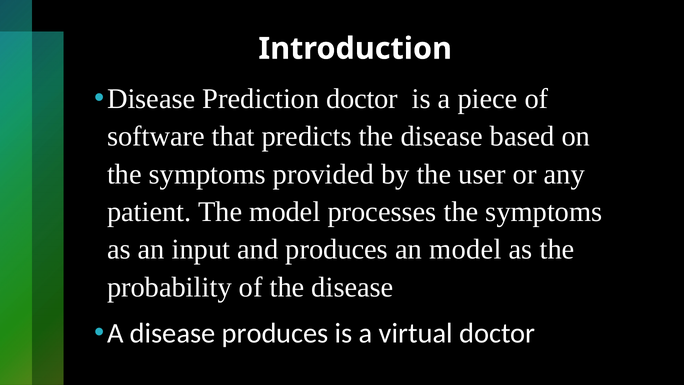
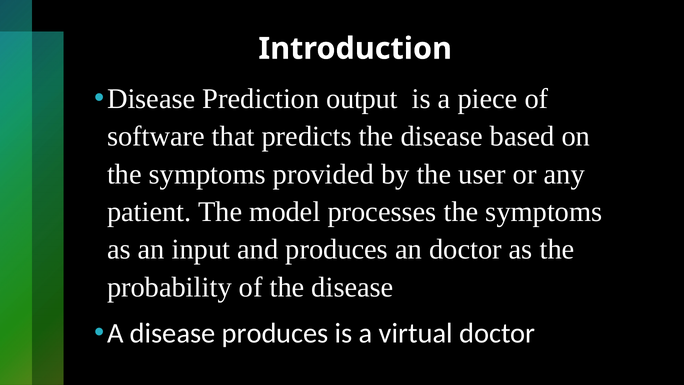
Prediction doctor: doctor -> output (362, 99)
an model: model -> doctor (465, 249)
